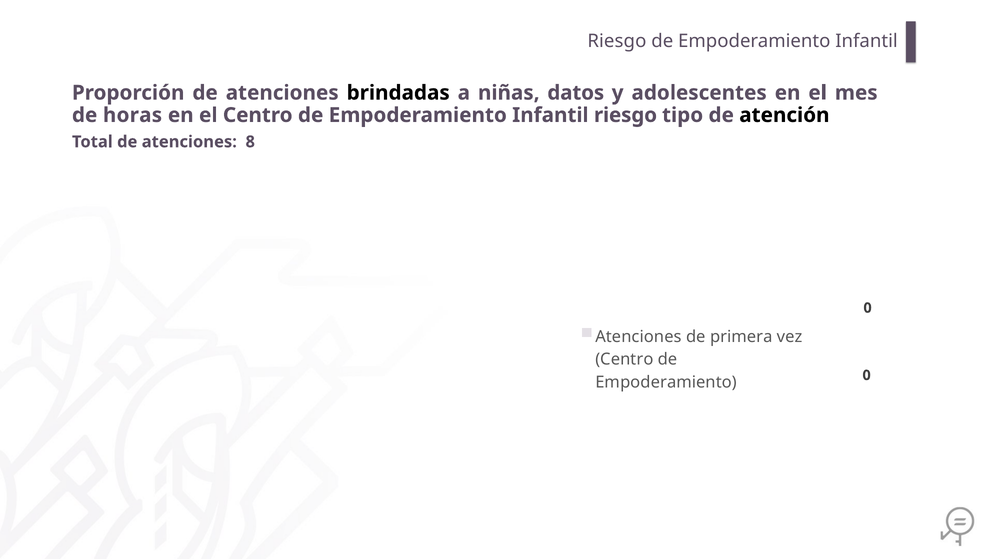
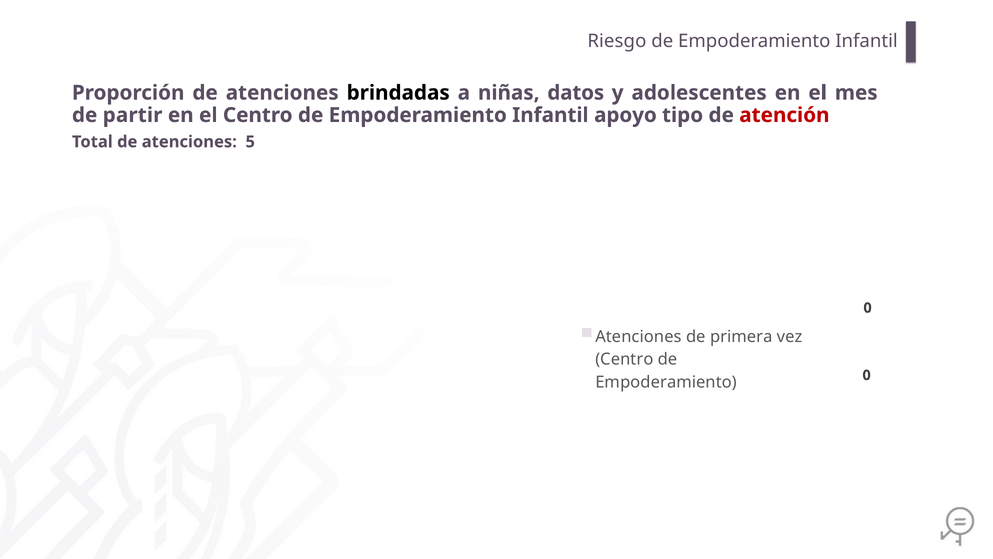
horas: horas -> partir (133, 115)
Infantil riesgo: riesgo -> apoyo (625, 115)
atención colour: black -> red (784, 115)
8: 8 -> 5 (250, 142)
